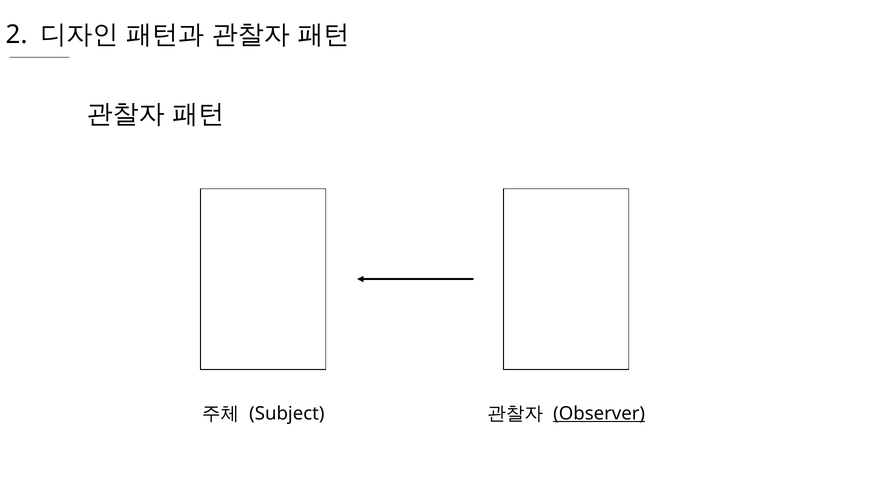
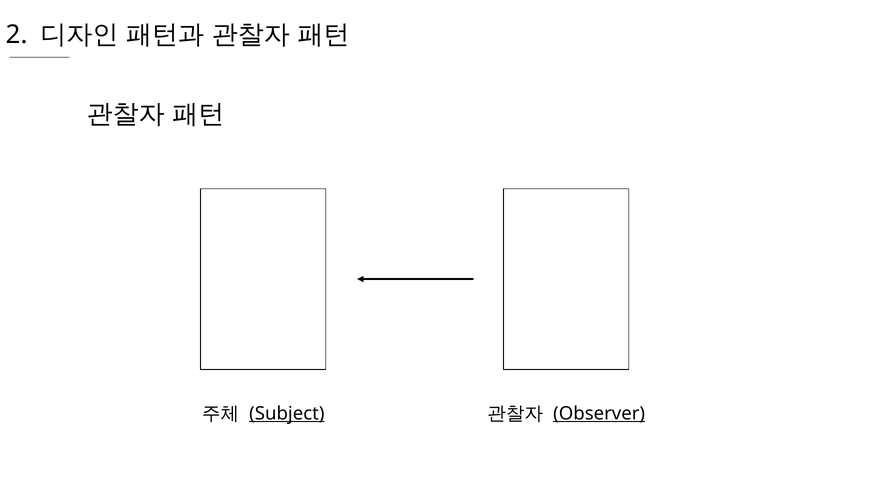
Subject underline: none -> present (287, 414)
